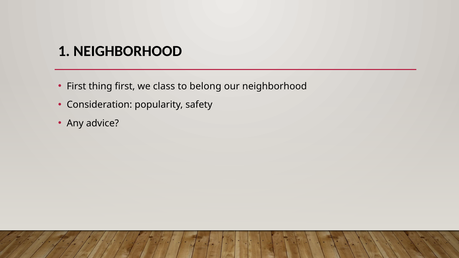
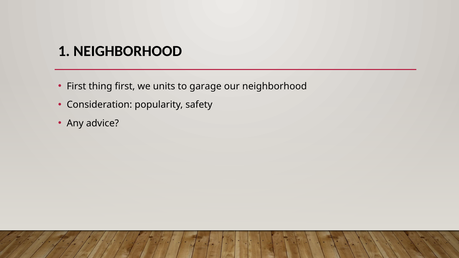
class: class -> units (164, 86)
belong: belong -> garage (206, 86)
